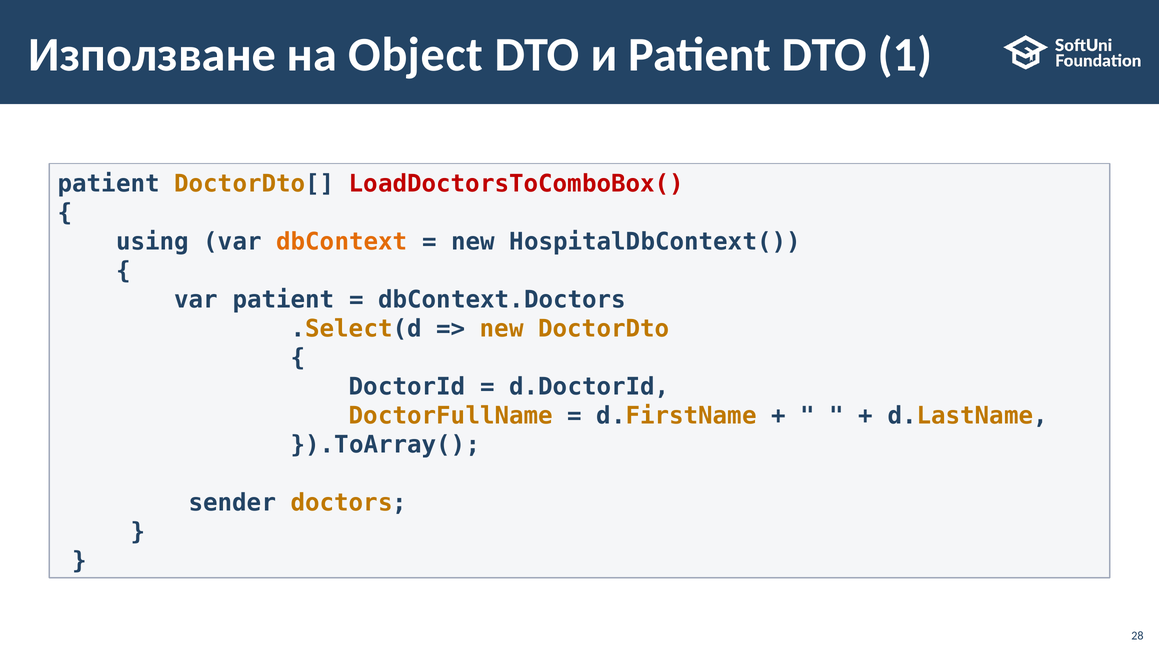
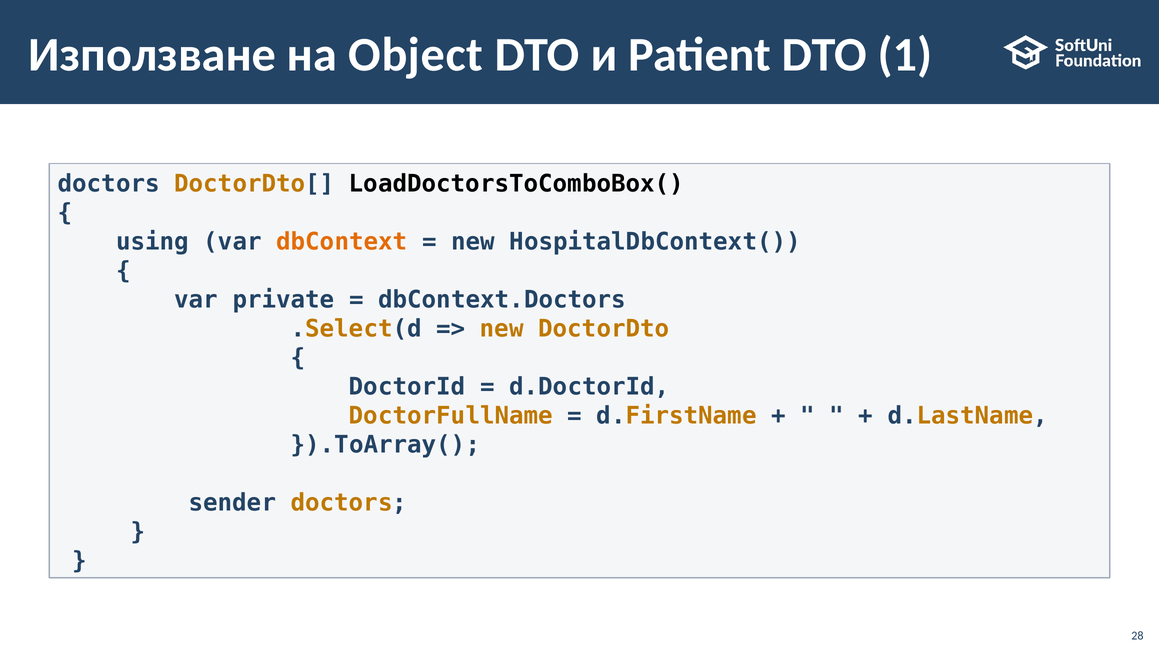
patient: patient -> doctors (109, 184)
LoadDoctorsToComboBox( colour: red -> black (516, 184)
var patient: patient -> private (284, 300)
